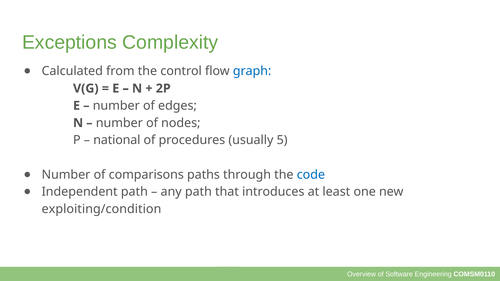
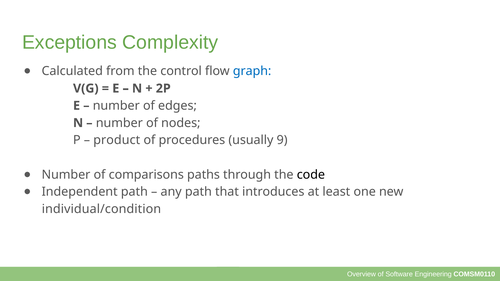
national: national -> product (117, 140)
5: 5 -> 9 (282, 140)
code colour: blue -> black (311, 175)
exploiting/condition: exploiting/condition -> individual/condition (101, 209)
